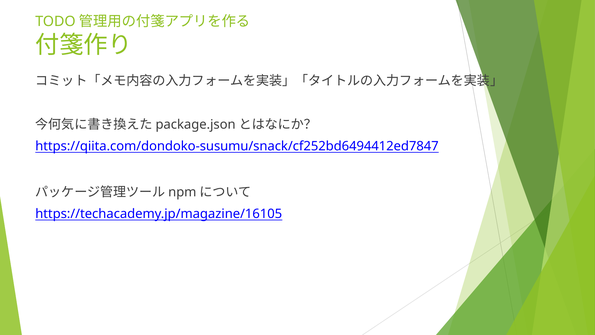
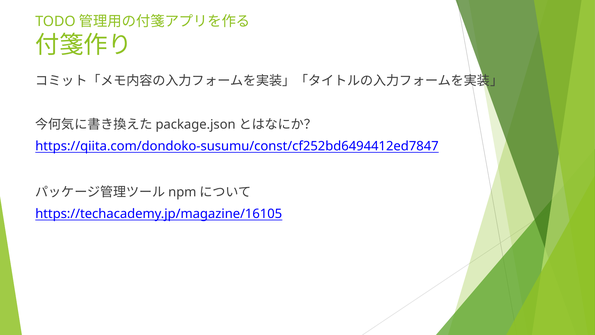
https://qiita.com/dondoko-susumu/snack/cf252bd6494412ed7847: https://qiita.com/dondoko-susumu/snack/cf252bd6494412ed7847 -> https://qiita.com/dondoko-susumu/const/cf252bd6494412ed7847 (237, 146)
